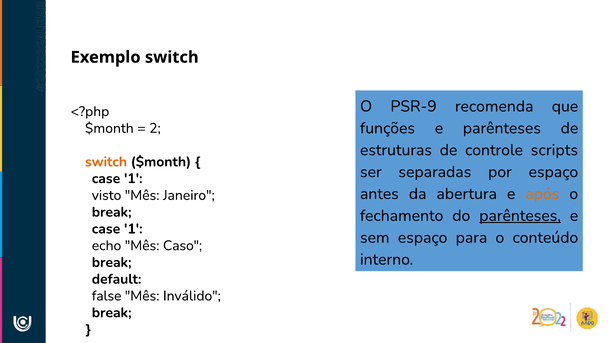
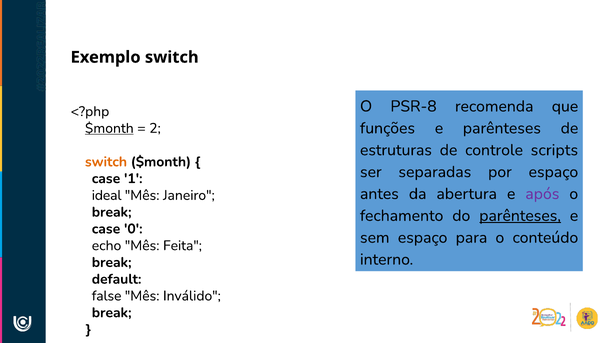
PSR-9: PSR-9 -> PSR-8 (414, 106)
$month underline: none -> present (109, 128)
após colour: orange -> purple (542, 194)
visto: visto -> ideal (107, 195)
1: 1 -> 0 (133, 228)
Caso: Caso -> Feita (182, 245)
